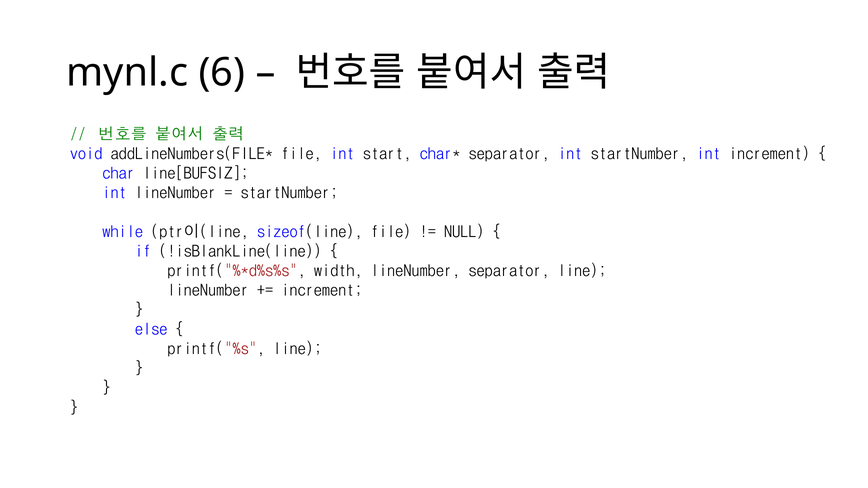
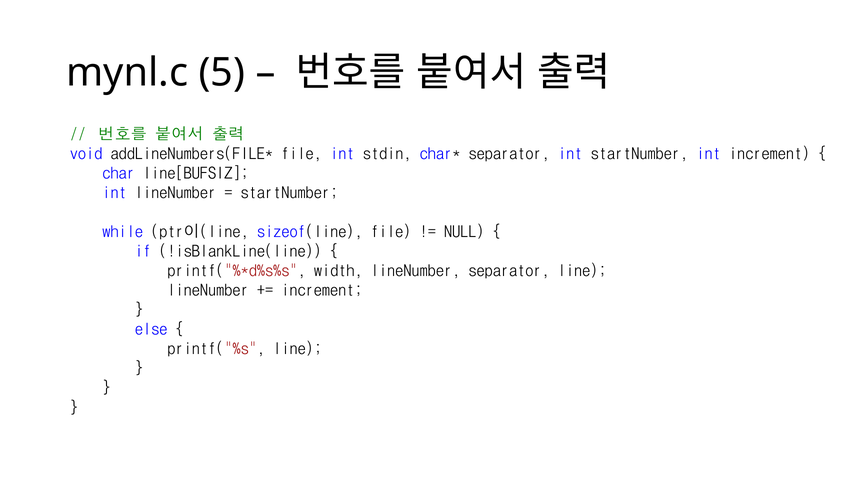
6: 6 -> 5 (222, 73)
start: start -> stdin (387, 154)
